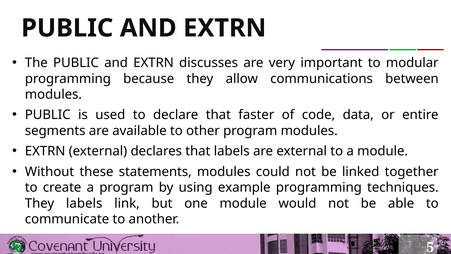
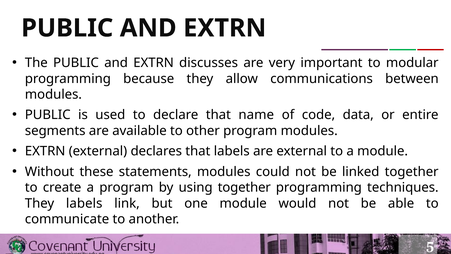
faster: faster -> name (256, 115)
using example: example -> together (244, 187)
